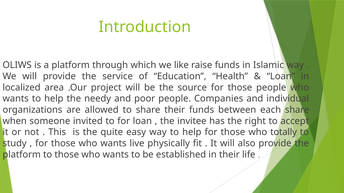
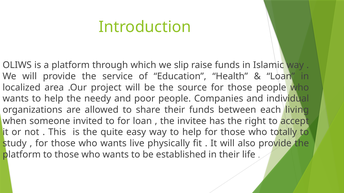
like: like -> slip (181, 65)
each share: share -> living (297, 110)
